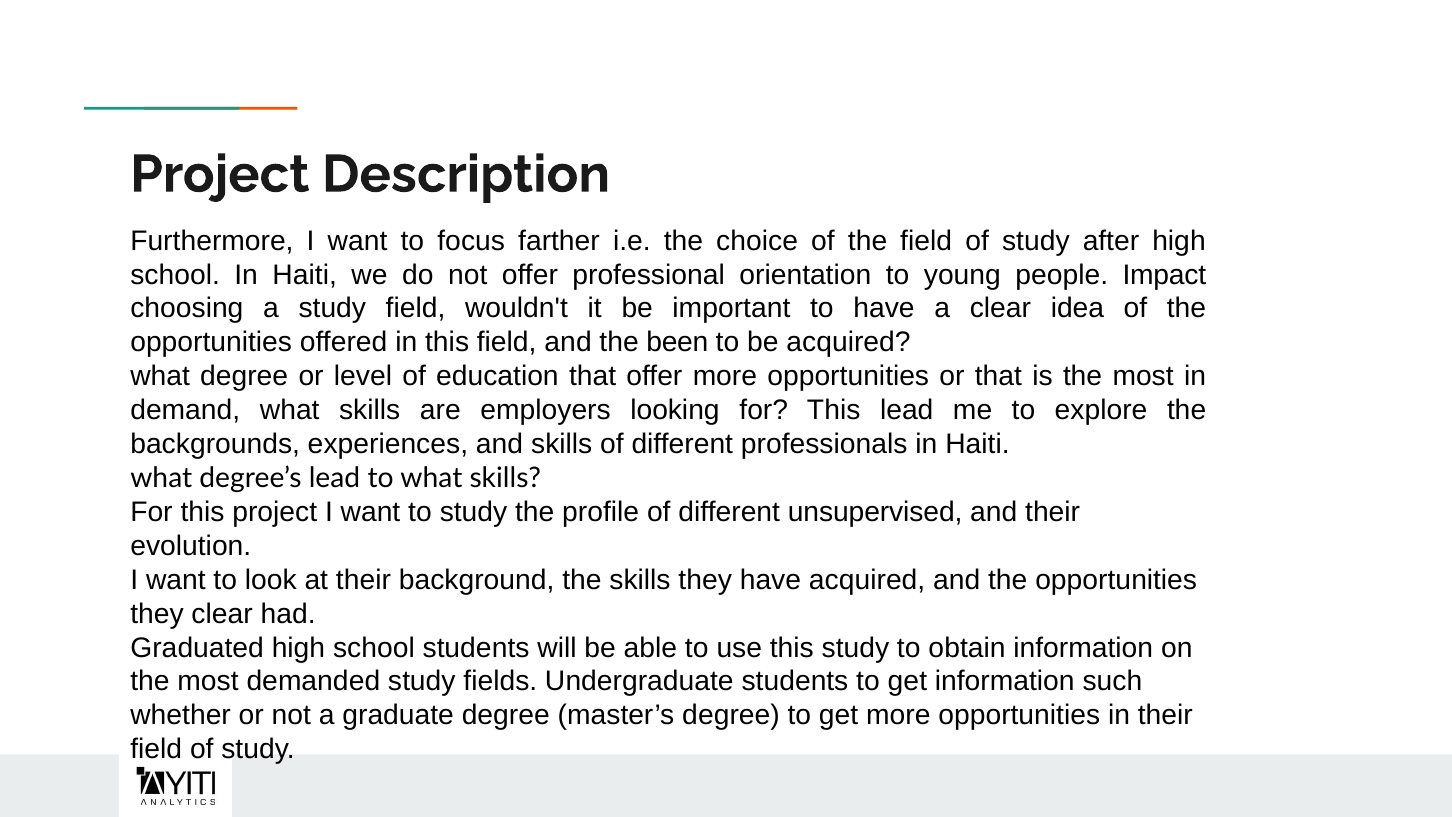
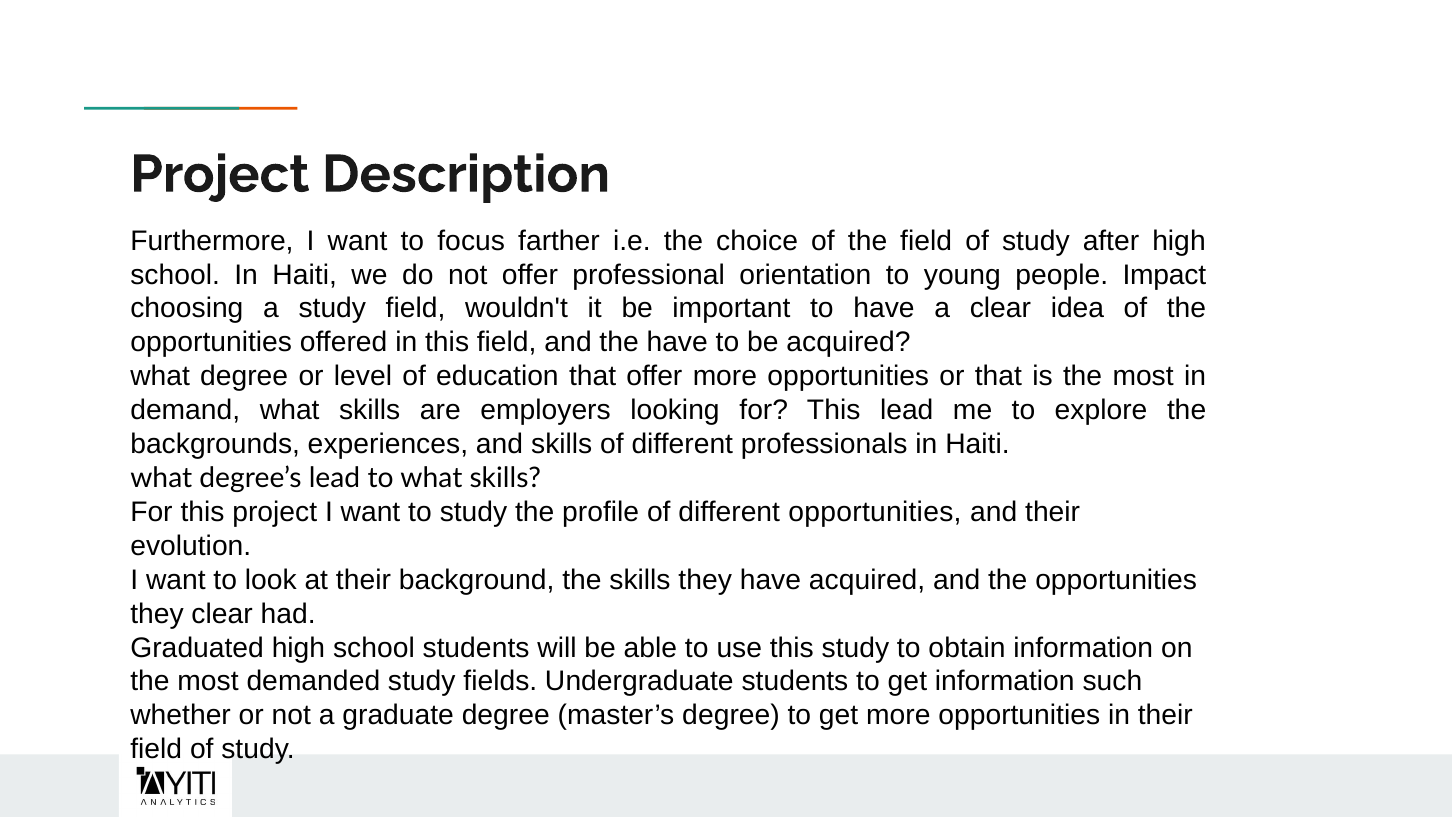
the been: been -> have (677, 342)
different unsupervised: unsupervised -> opportunities (875, 512)
